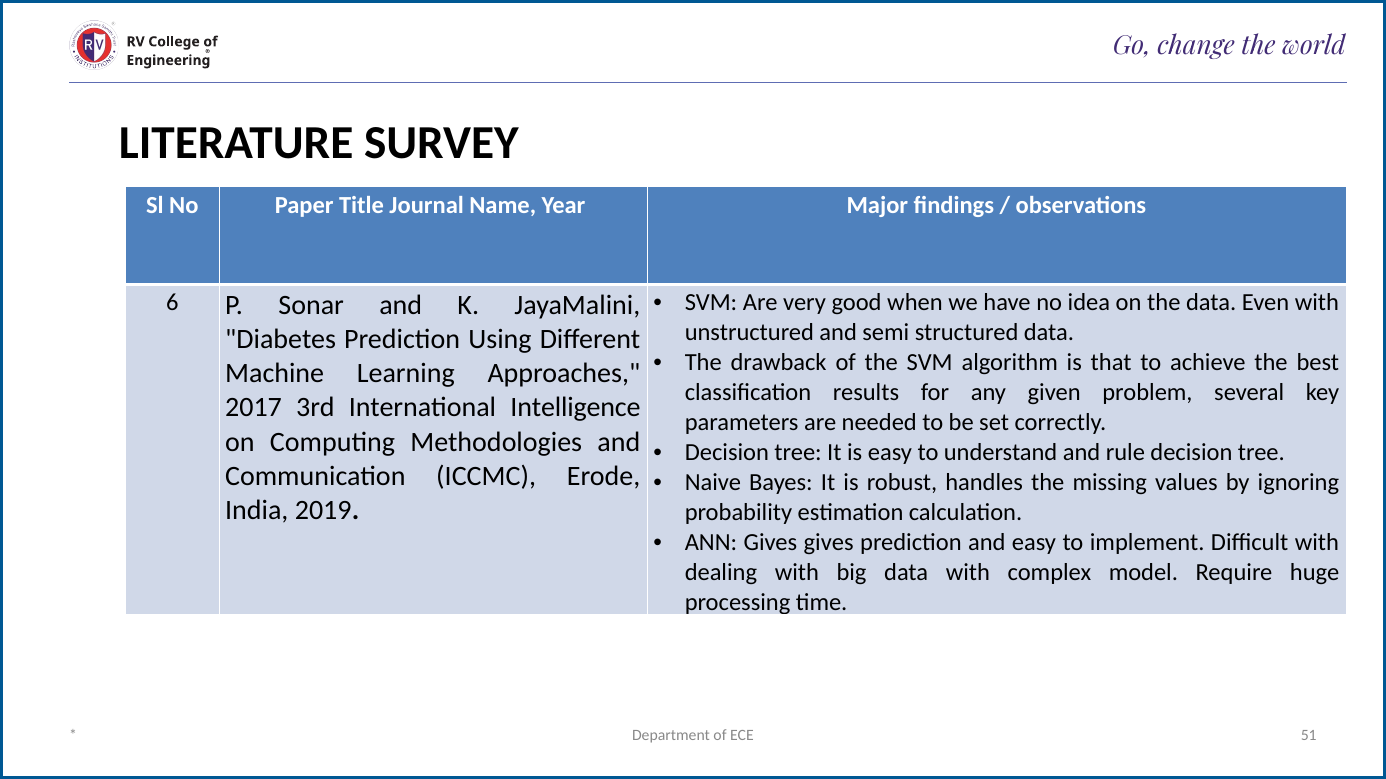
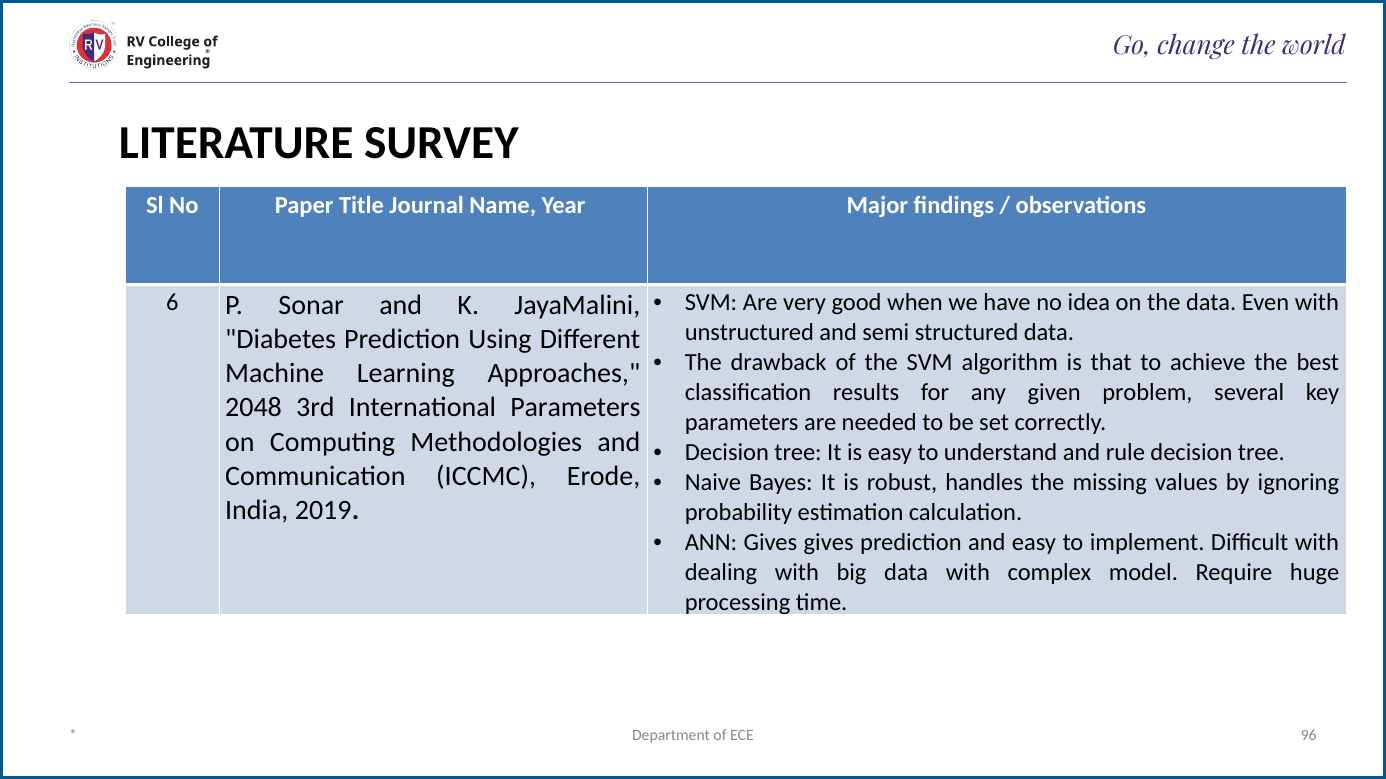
2017: 2017 -> 2048 (254, 408)
International Intelligence: Intelligence -> Parameters (575, 408)
51: 51 -> 96 (1309, 736)
